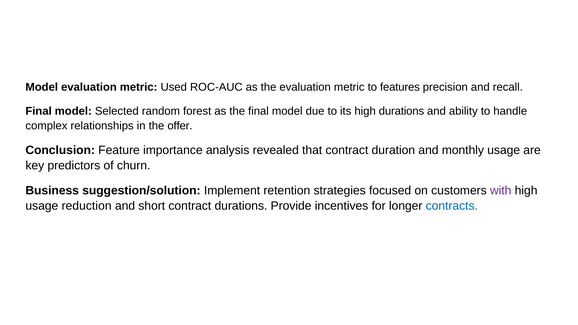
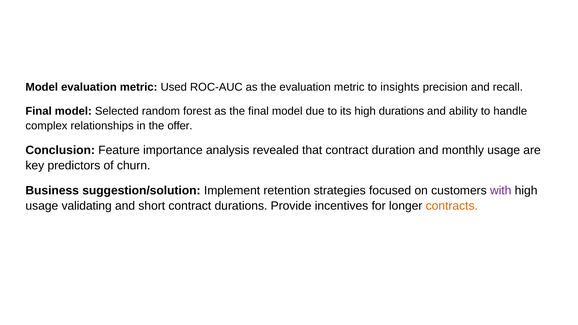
features: features -> insights (400, 87)
reduction: reduction -> validating (87, 206)
contracts colour: blue -> orange (452, 206)
